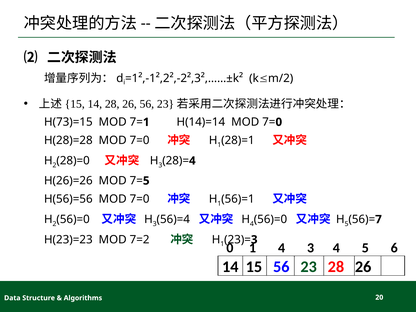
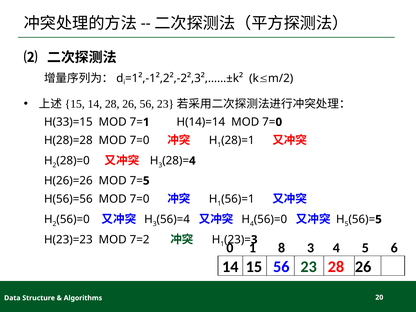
H(73)=15: H(73)=15 -> H(33)=15 (68, 122)
7: 7 -> 5 (378, 219)
4: 4 -> 8 (282, 248)
